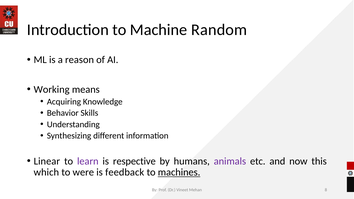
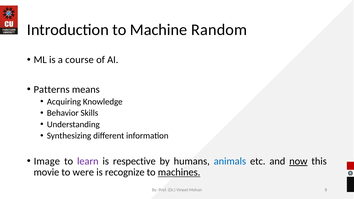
reason: reason -> course (79, 60)
Working: Working -> Patterns (52, 89)
Linear: Linear -> Image (47, 161)
animals colour: purple -> blue (230, 161)
now underline: none -> present (298, 161)
which: which -> movie (46, 172)
feedback: feedback -> recognize (125, 172)
